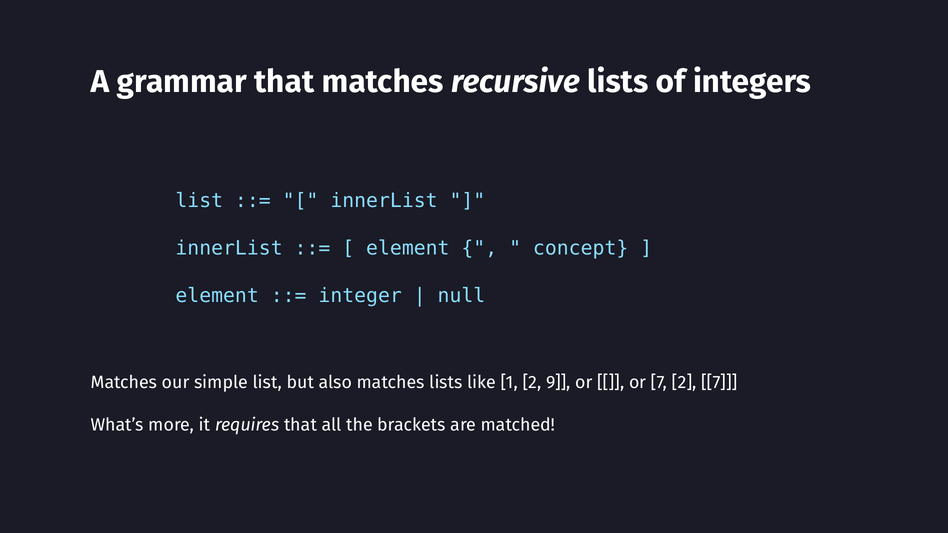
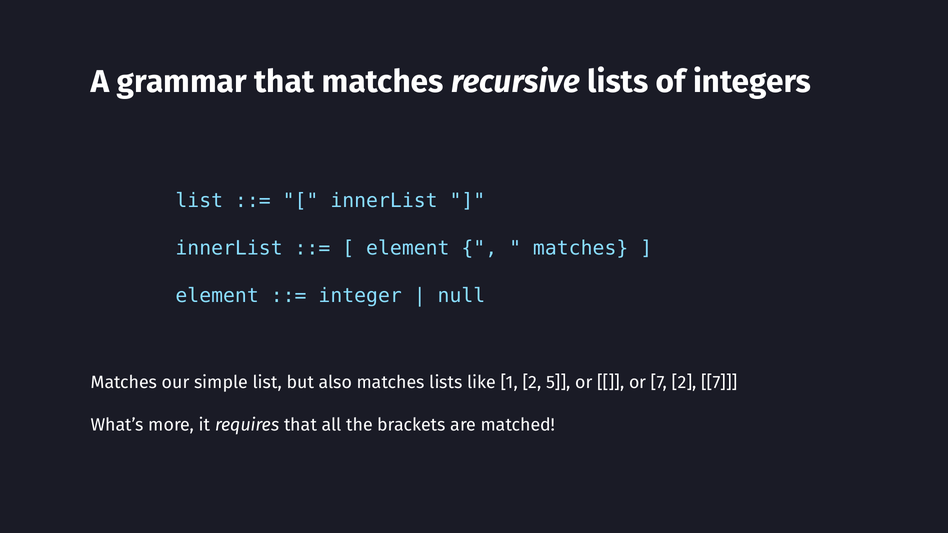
concept: concept -> matches (581, 248)
9: 9 -> 5 (558, 383)
